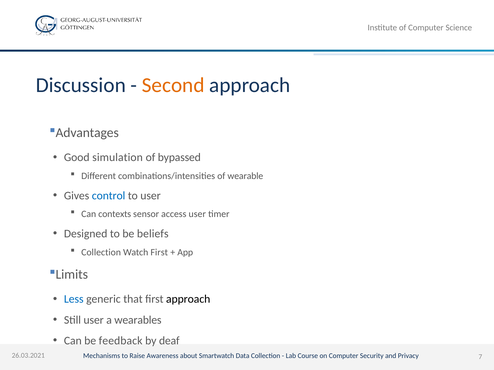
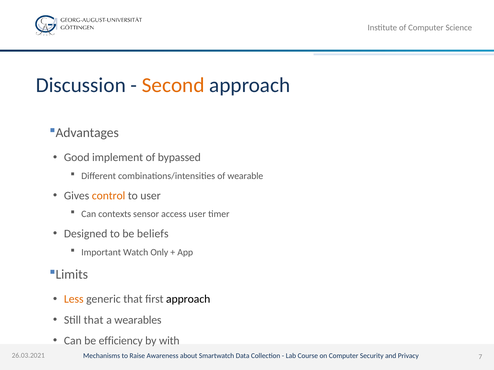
simulation: simulation -> implement (118, 158)
control colour: blue -> orange (109, 196)
Collection: Collection -> Important (101, 253)
Watch First: First -> Only (159, 253)
Less colour: blue -> orange (74, 300)
Still user: user -> that (94, 320)
feedback: feedback -> efficiency (121, 341)
deaf: deaf -> with (169, 341)
